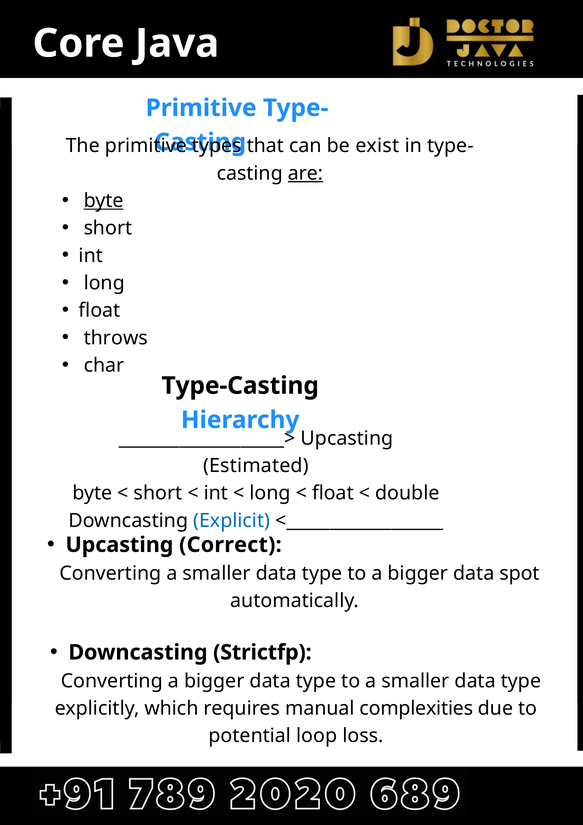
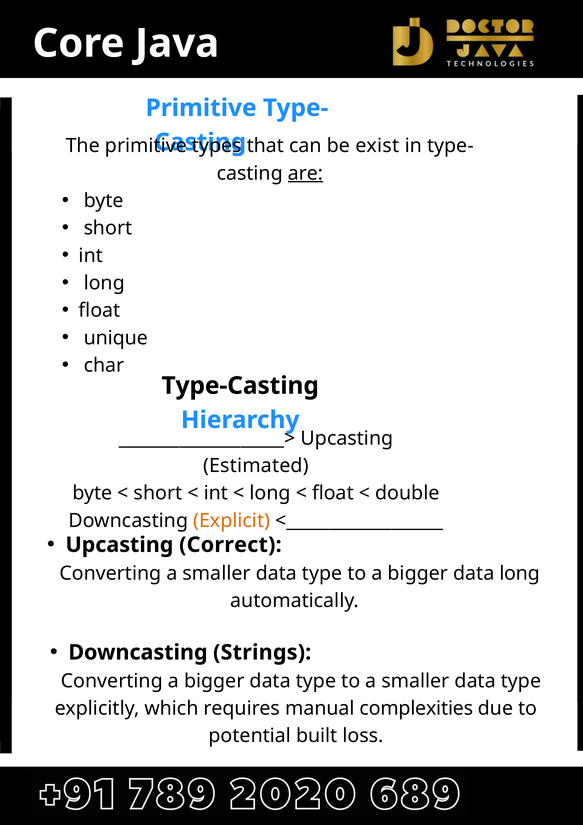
byte underline: present -> none (104, 201)
throws: throws -> unique (116, 338)
Explicit colour: blue -> orange (232, 521)
data spot: spot -> long (520, 573)
Strictfp: Strictfp -> Strings (262, 652)
loop: loop -> built (317, 736)
